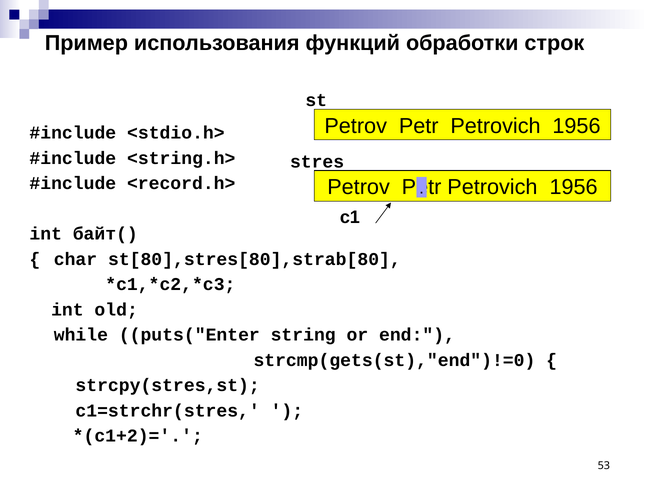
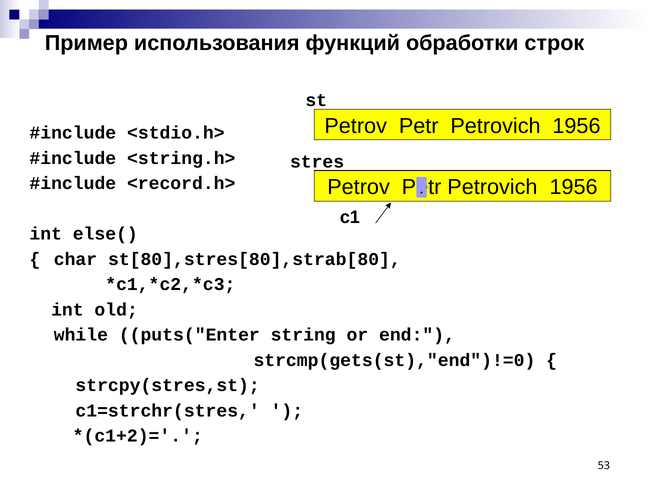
байт(: байт( -> else( (105, 234)
